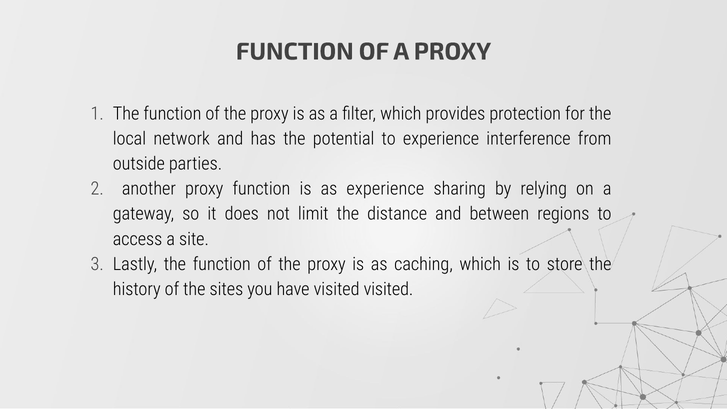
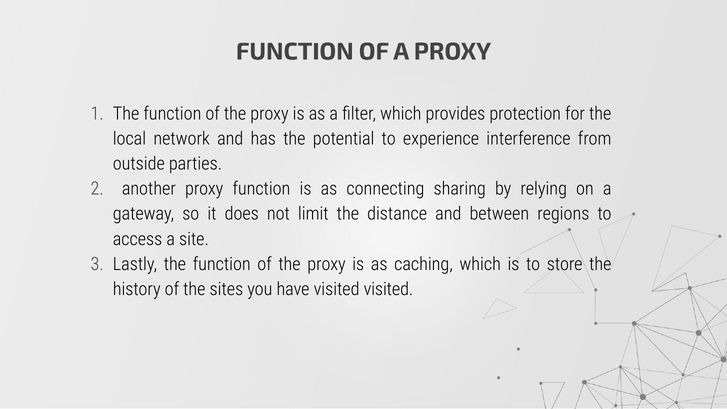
as experience: experience -> connecting (385, 189)
